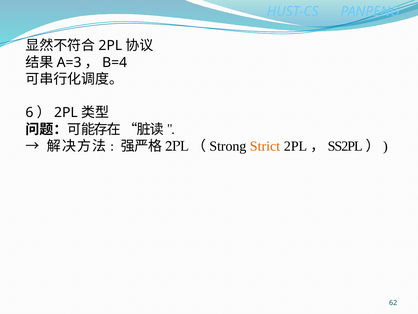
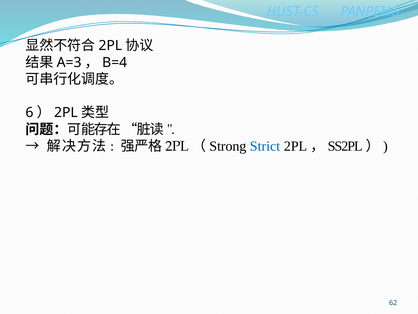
Strict colour: orange -> blue (265, 146)
